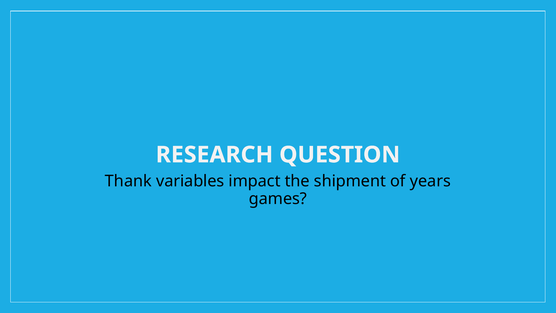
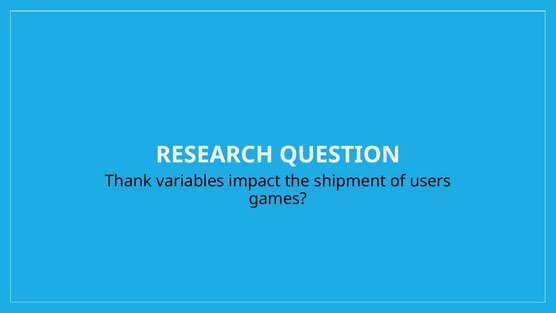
years: years -> users (430, 181)
